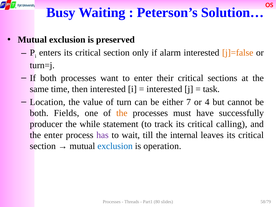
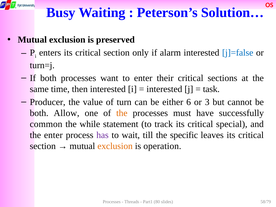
j]=false colour: orange -> blue (238, 53)
Location: Location -> Producer (48, 102)
7: 7 -> 6 (189, 102)
4: 4 -> 3 (207, 102)
Fields: Fields -> Allow (67, 113)
producer: producer -> common (46, 124)
calling: calling -> special (232, 124)
internal: internal -> specific (184, 135)
exclusion colour: blue -> orange (115, 146)
